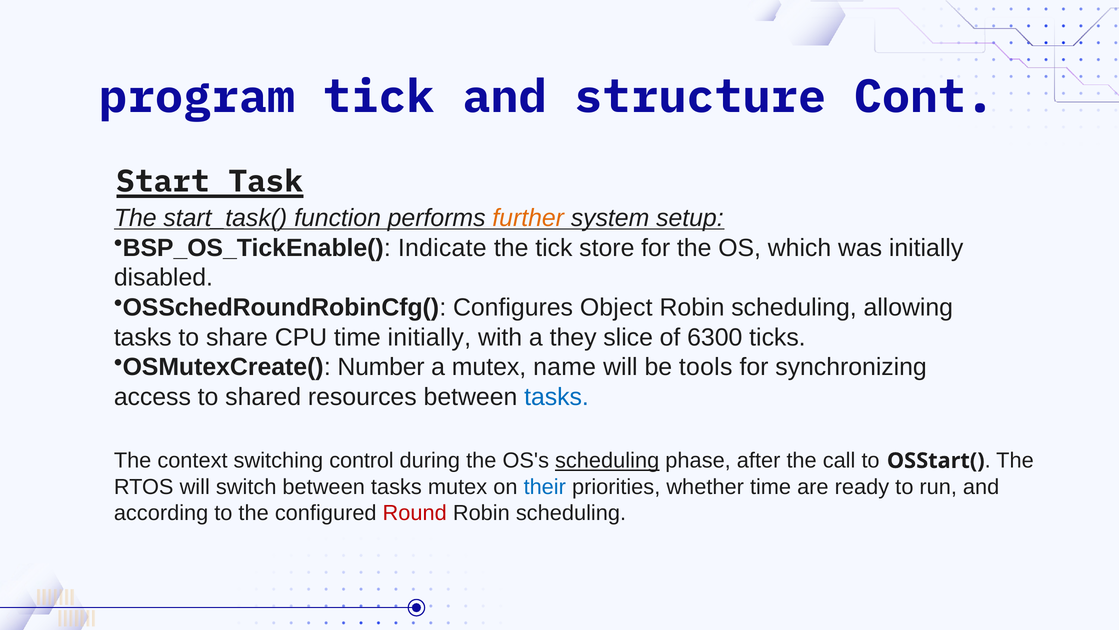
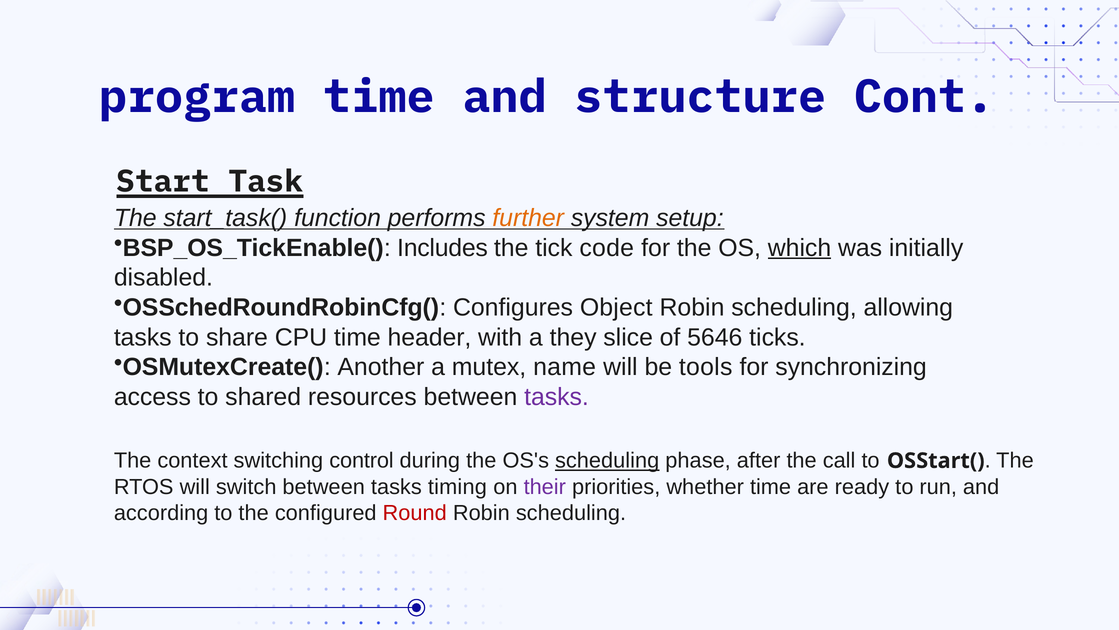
program tick: tick -> time (379, 97)
Indicate: Indicate -> Includes (443, 248)
store: store -> code (607, 248)
which underline: none -> present (800, 248)
time initially: initially -> header (429, 337)
6300: 6300 -> 5646 (715, 337)
Number: Number -> Another (381, 367)
tasks colour: blue -> purple (557, 397)
tasks mutex: mutex -> timing (457, 486)
their colour: blue -> purple (545, 486)
